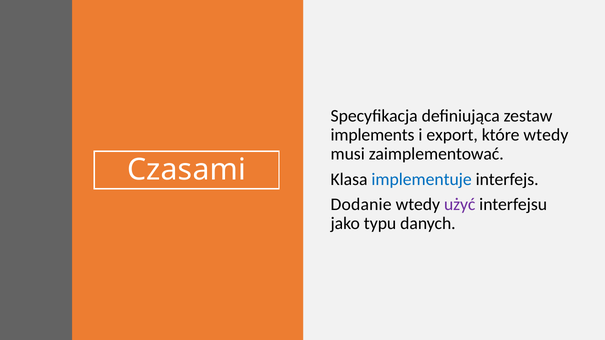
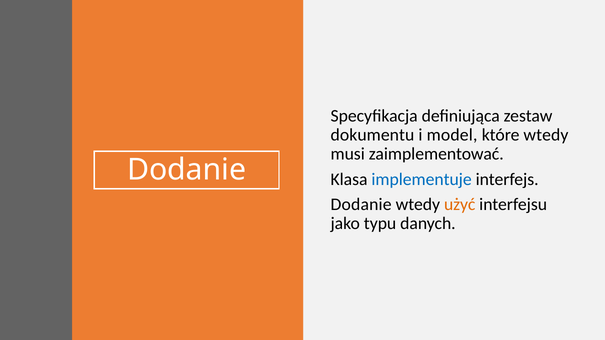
implements: implements -> dokumentu (372, 135)
export: export -> model (452, 135)
Czasami: Czasami -> Dodanie (187, 170)
użyć colour: purple -> orange (460, 205)
